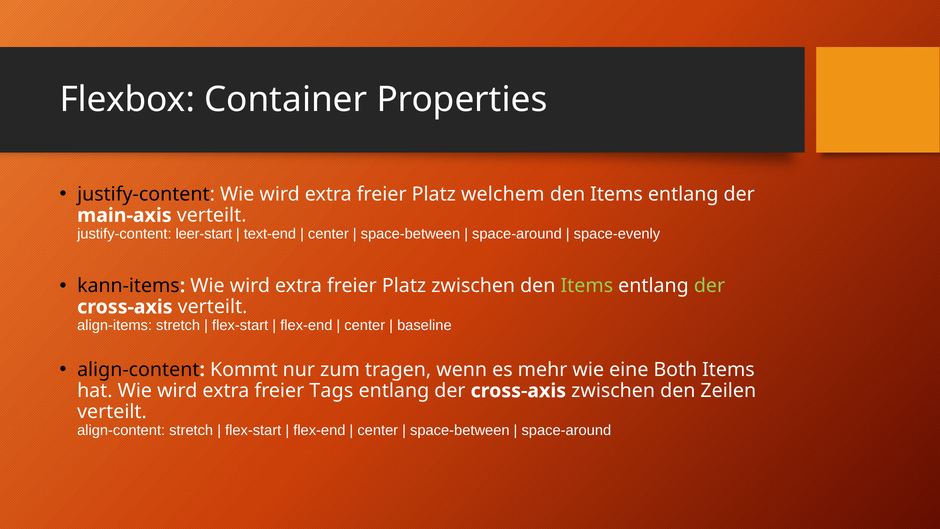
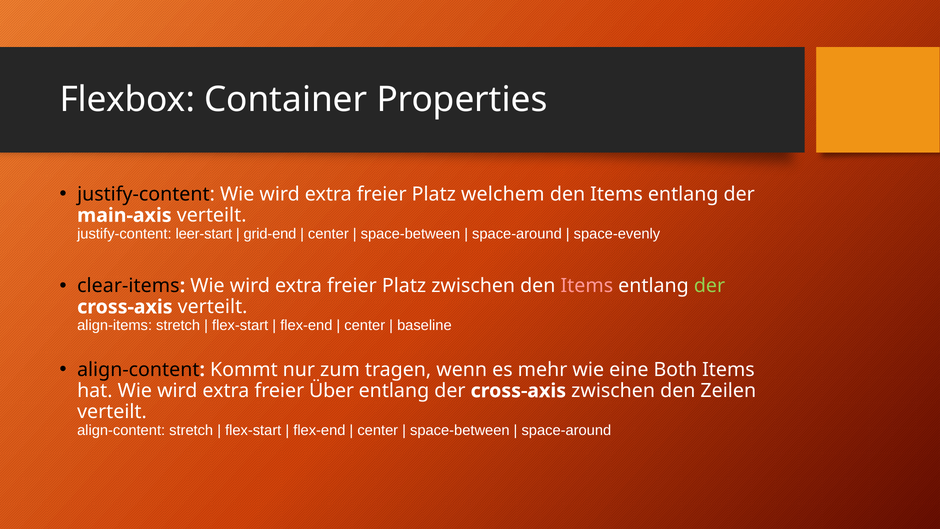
text-end: text-end -> grid-end (270, 234)
kann-items: kann-items -> clear-items (128, 286)
Items colour: light green -> pink (587, 286)
Tags: Tags -> Über (332, 391)
